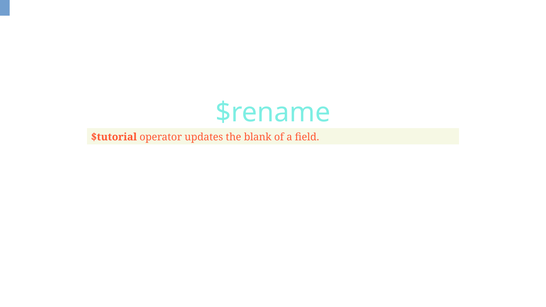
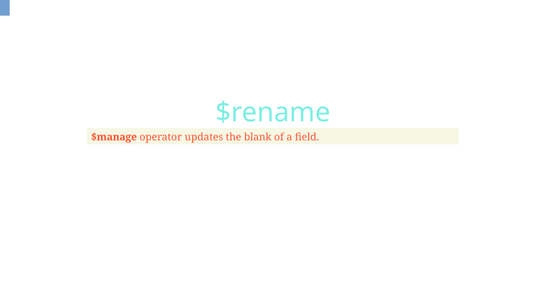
$tutorial: $tutorial -> $manage (114, 137)
